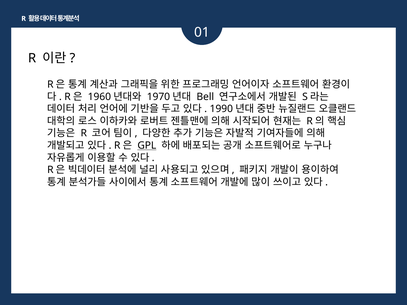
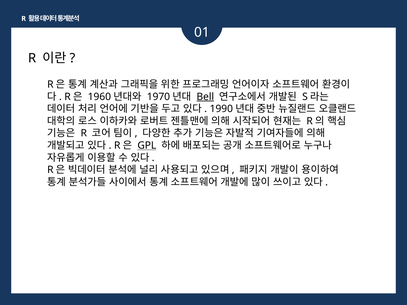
Bell underline: none -> present (205, 97)
